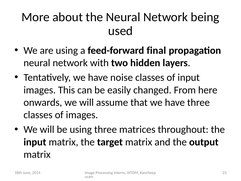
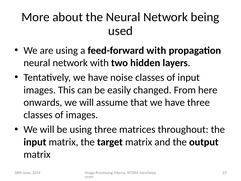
feed-forward final: final -> with (156, 50)
